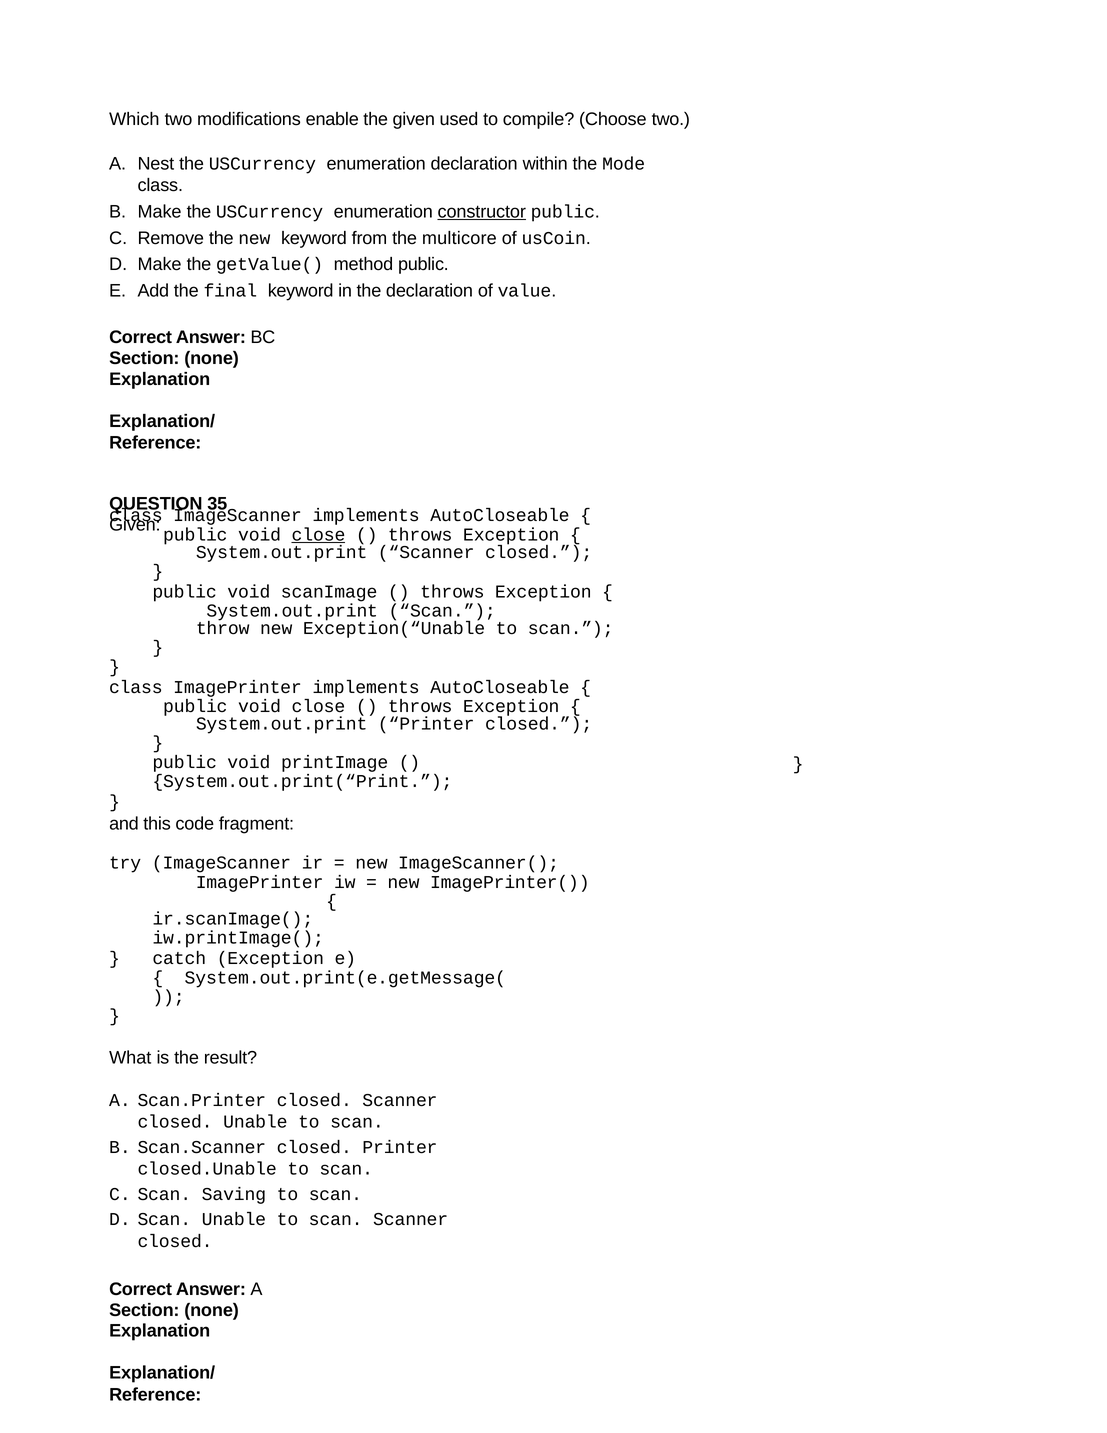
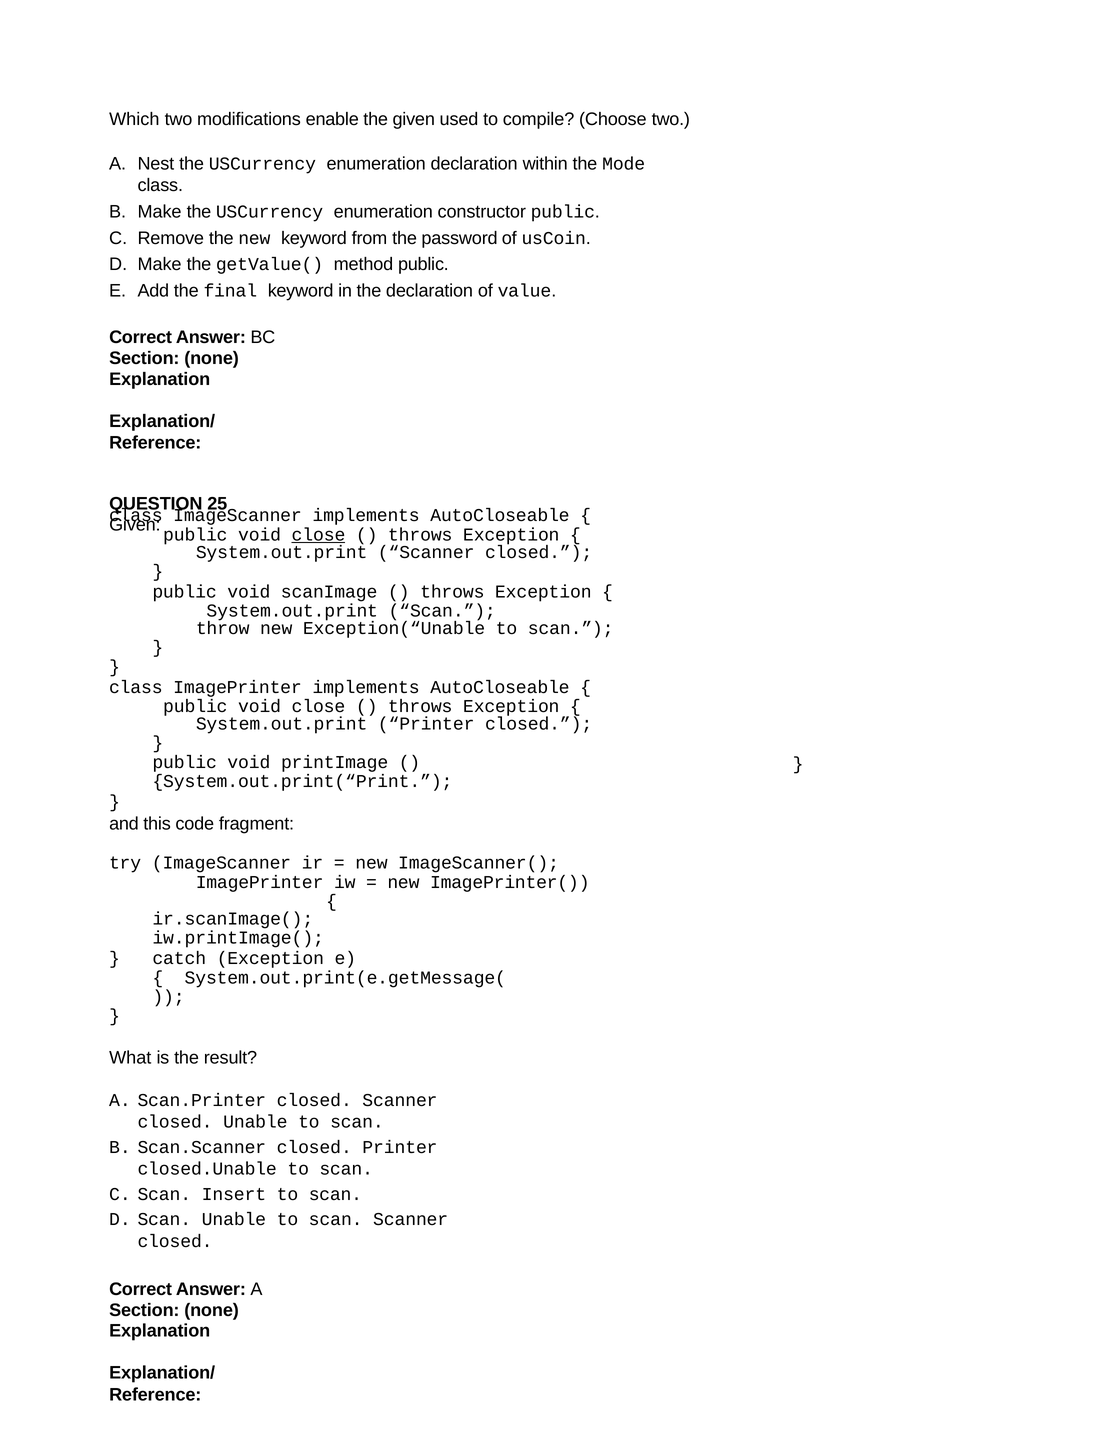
constructor underline: present -> none (482, 212)
multicore: multicore -> password (460, 238)
35: 35 -> 25 (217, 504)
Saving: Saving -> Insert (234, 1194)
